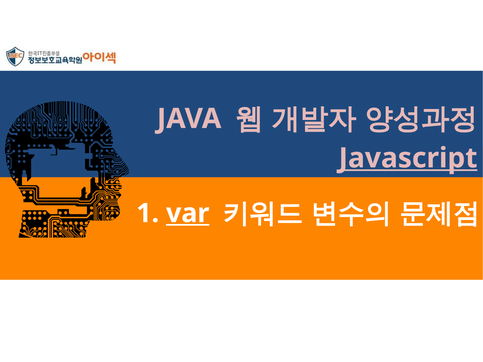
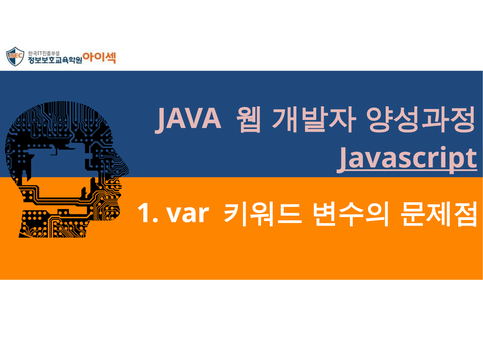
var underline: present -> none (188, 213)
